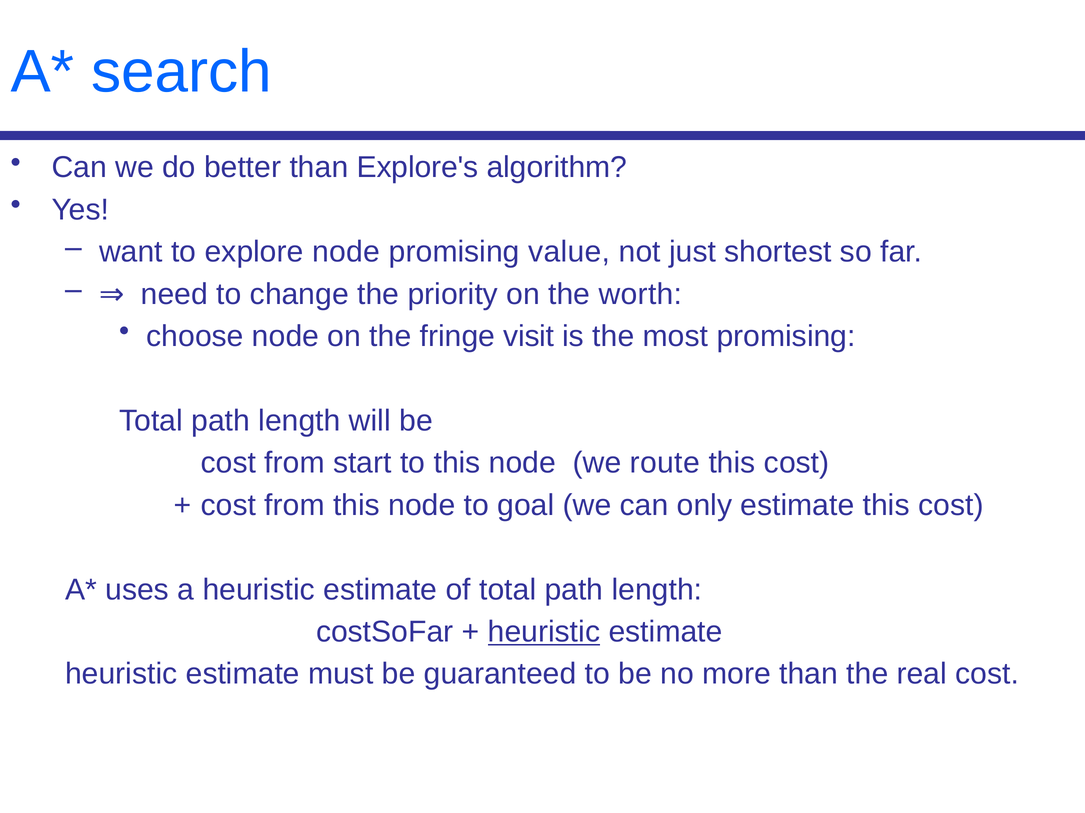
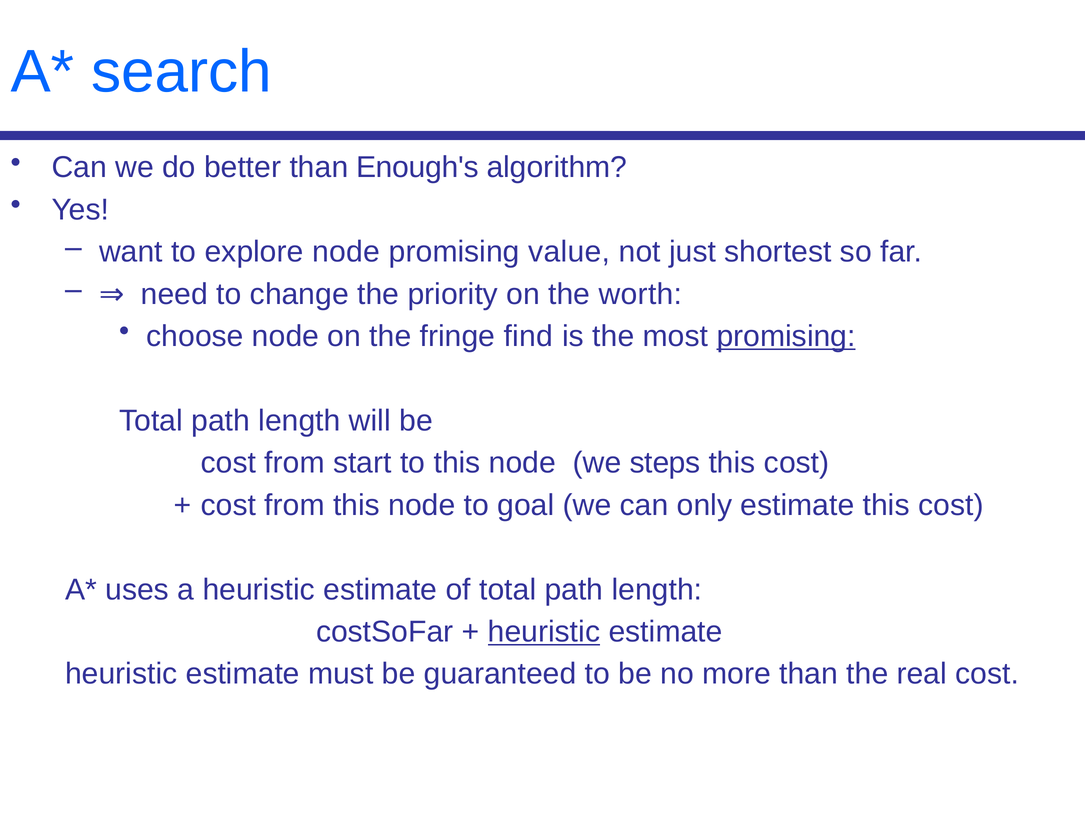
Explore's: Explore's -> Enough's (418, 168)
visit: visit -> find (528, 337)
promising underline: none -> present (786, 337)
route: route -> steps (665, 463)
